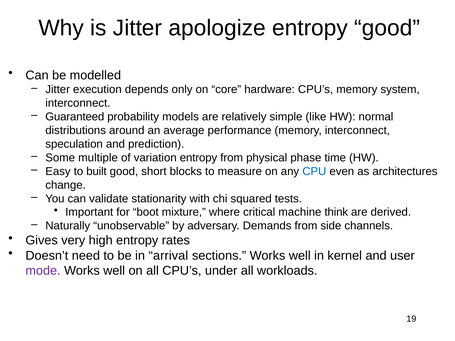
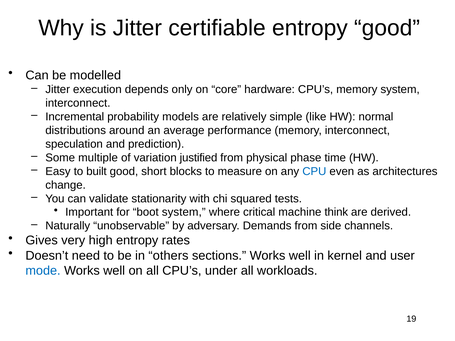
apologize: apologize -> certifiable (217, 28)
Guaranteed: Guaranteed -> Incremental (75, 117)
variation entropy: entropy -> justified (199, 158)
boot mixture: mixture -> system (184, 212)
arrival: arrival -> others (168, 256)
mode colour: purple -> blue (43, 271)
